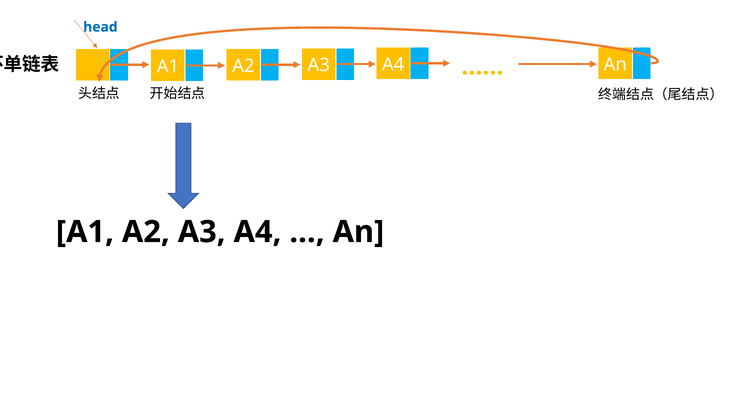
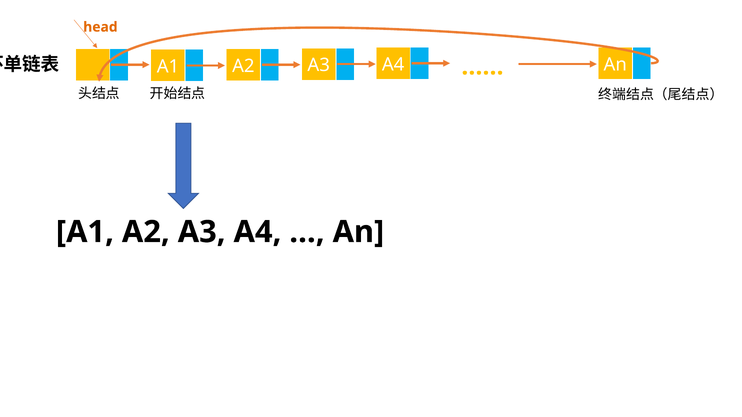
head colour: blue -> orange (100, 27)
